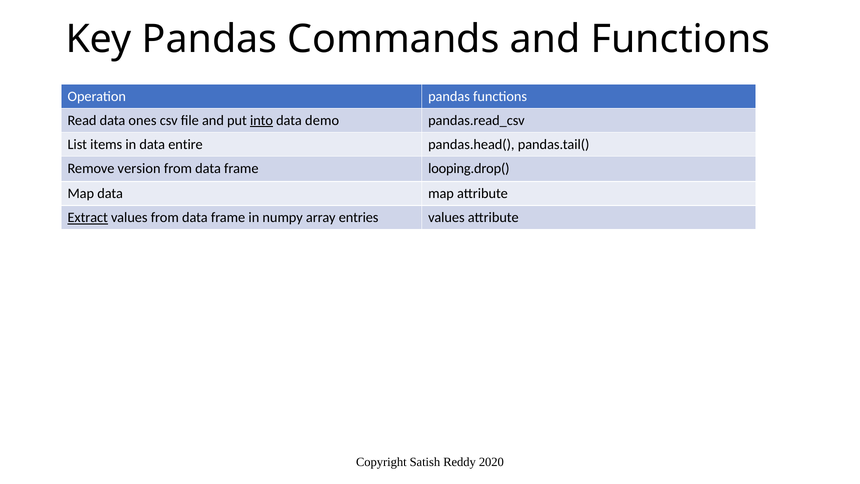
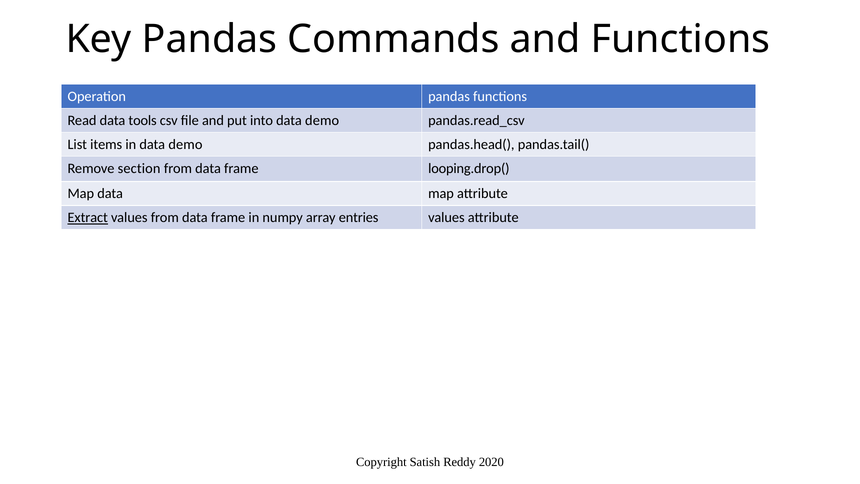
ones: ones -> tools (143, 120)
into underline: present -> none (262, 120)
in data entire: entire -> demo (185, 144)
version: version -> section (139, 168)
